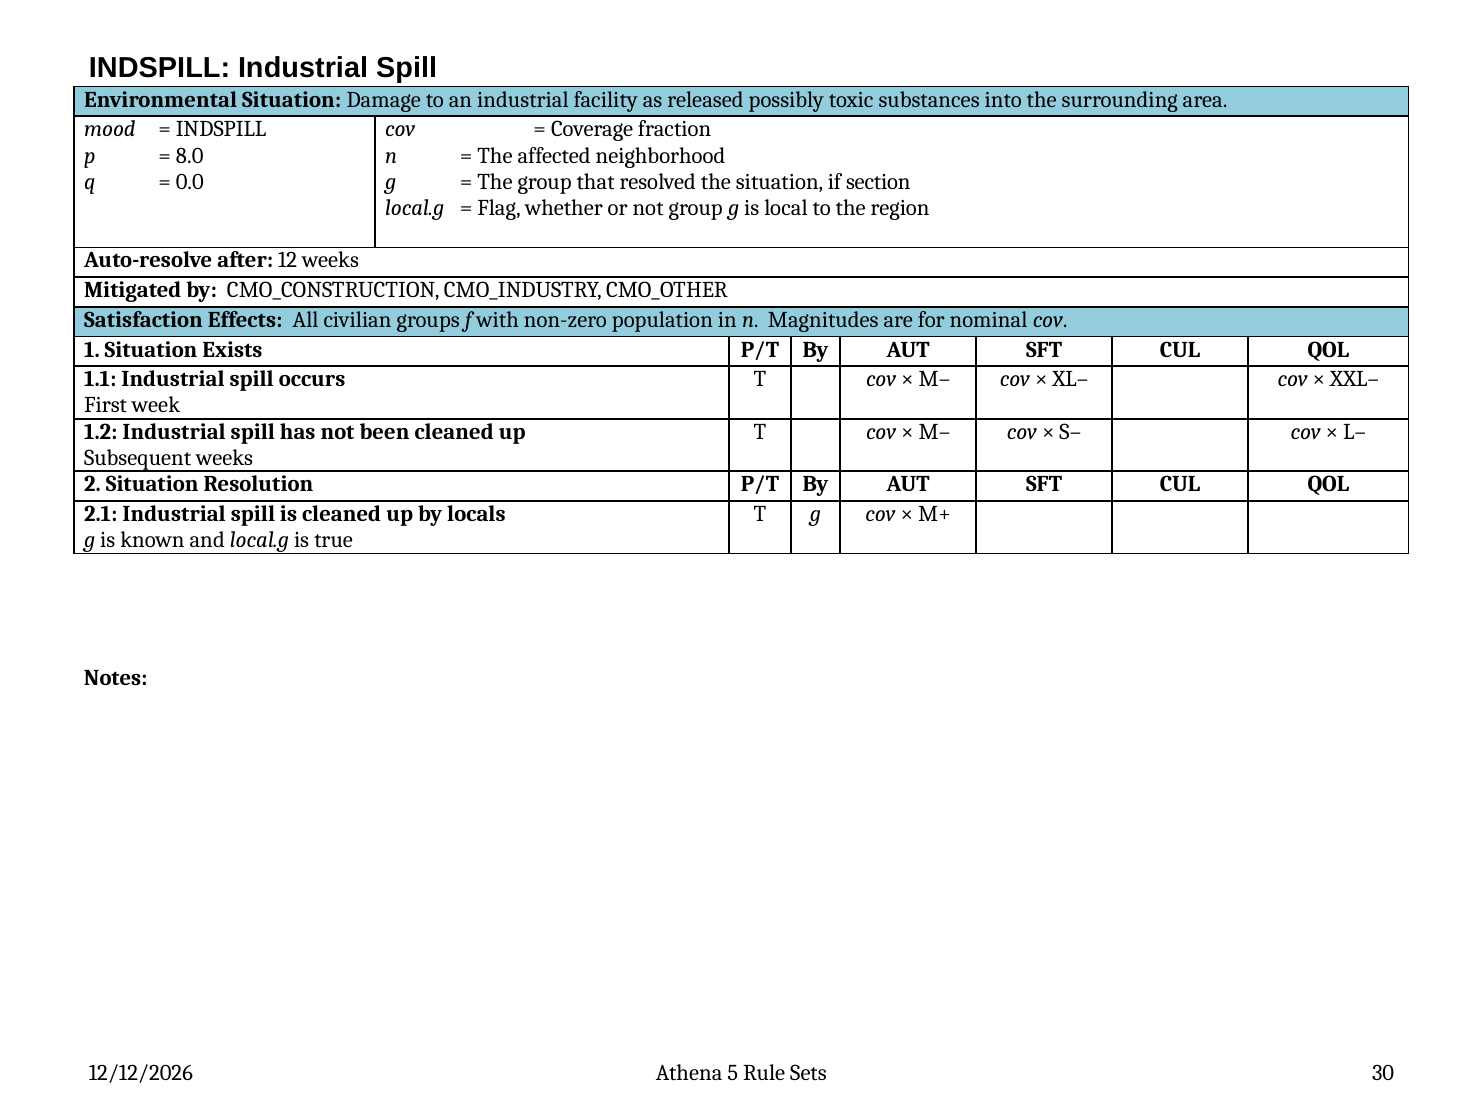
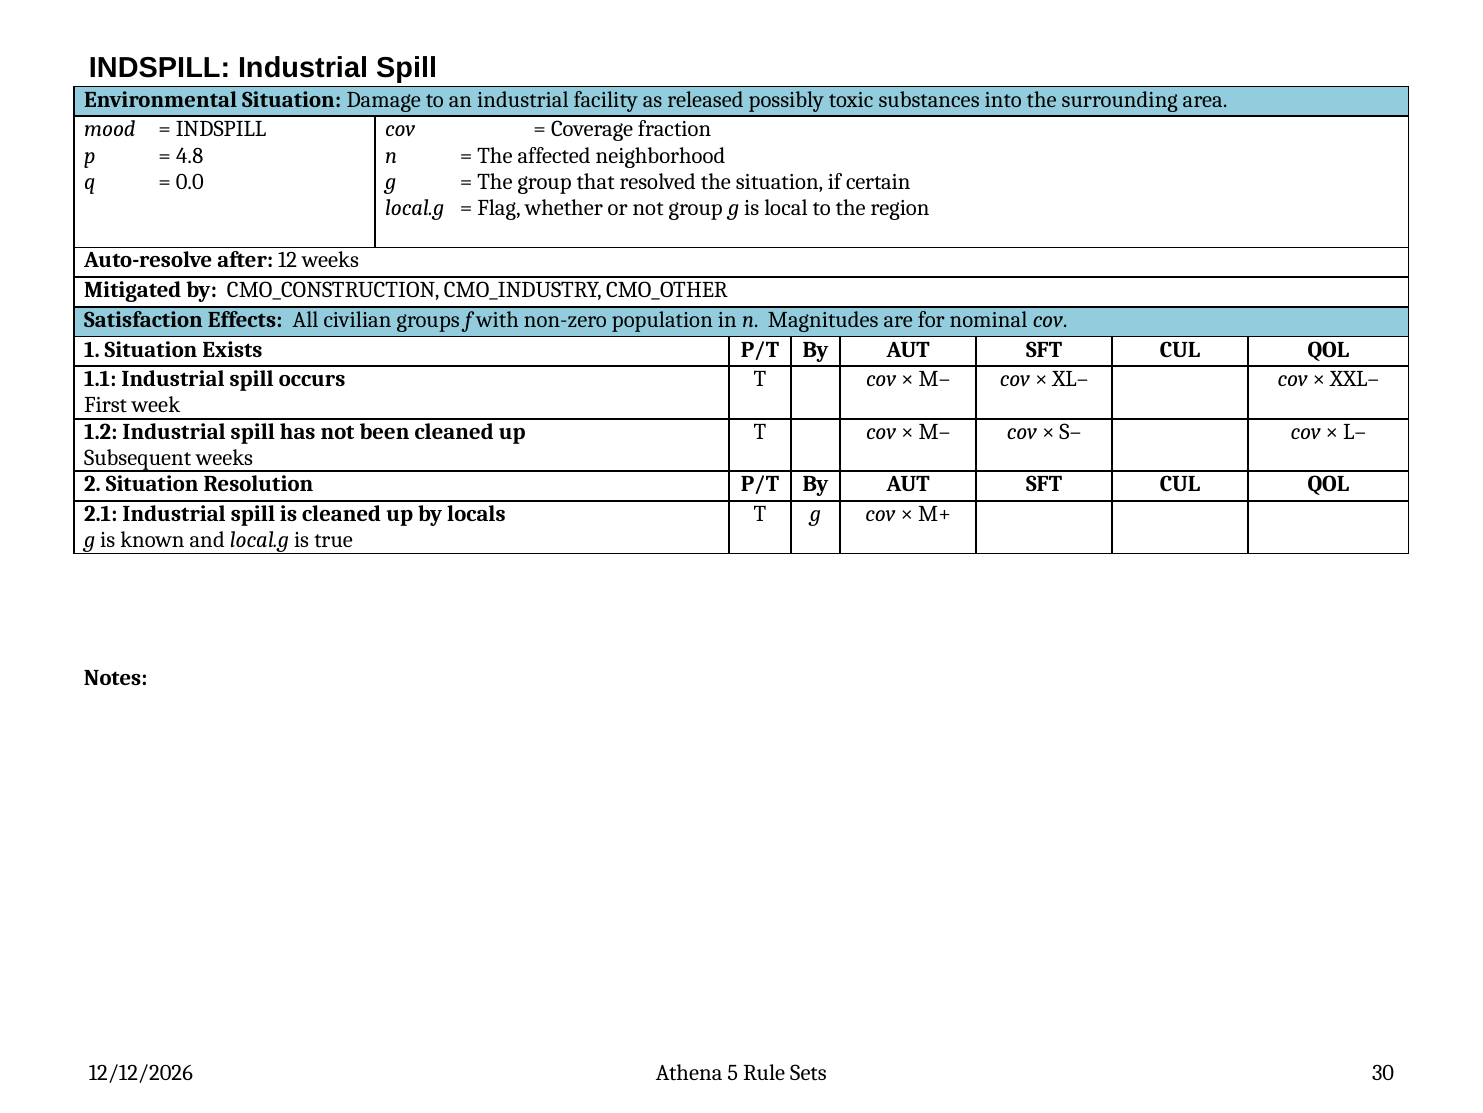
8.0: 8.0 -> 4.8 (190, 155)
section: section -> certain (878, 182)
